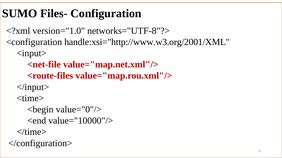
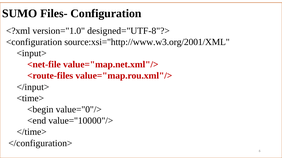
networks="UTF-8"?>: networks="UTF-8"?> -> designed="UTF-8"?> (128, 31)
handle:xsi="http://www.w3.org/2001/XML: handle:xsi="http://www.w3.org/2001/XML -> source:xsi="http://www.w3.org/2001/XML (147, 42)
